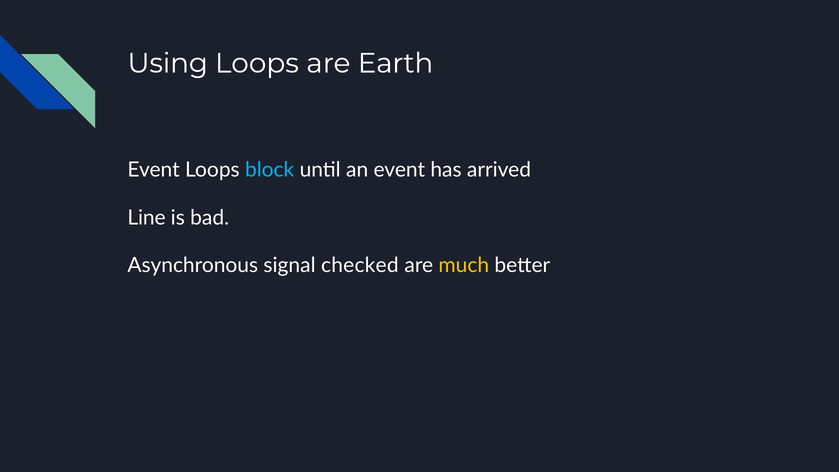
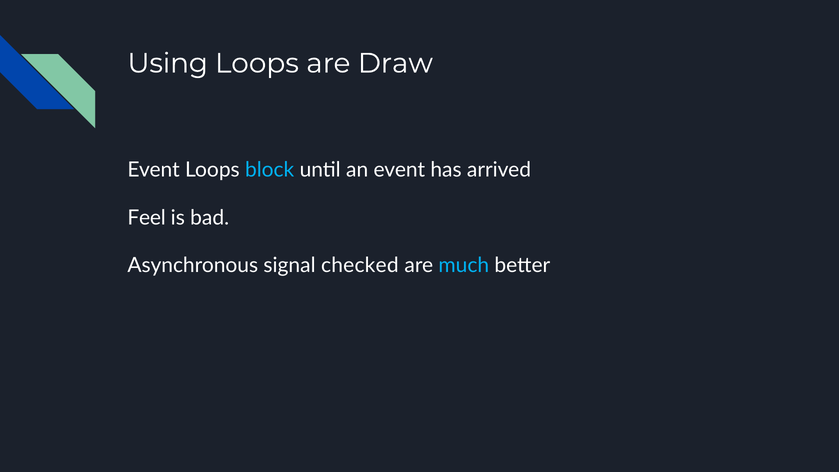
Earth: Earth -> Draw (395, 63)
Line: Line -> Feel (147, 218)
much colour: yellow -> light blue (464, 265)
